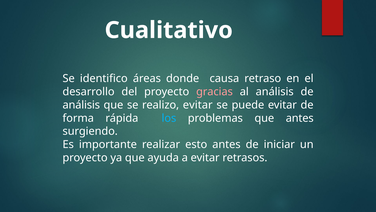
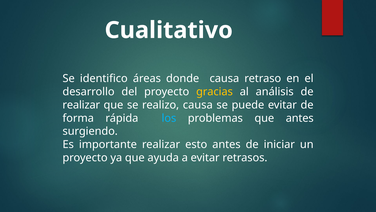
gracias colour: pink -> yellow (214, 92)
análisis: análisis -> realizar (81, 105)
realizo evitar: evitar -> causa (198, 105)
